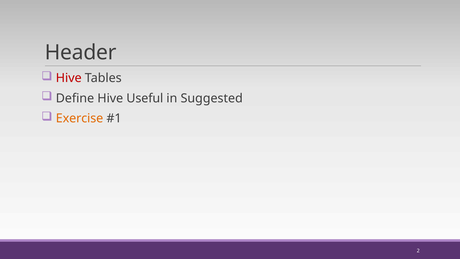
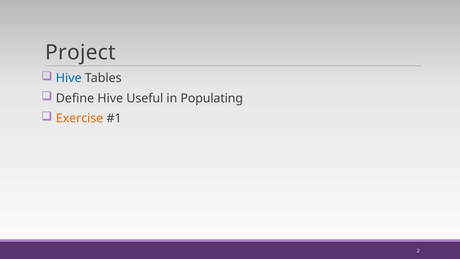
Header: Header -> Project (80, 53)
Hive colour: red -> blue (69, 78)
Suggested: Suggested -> Populating (212, 98)
